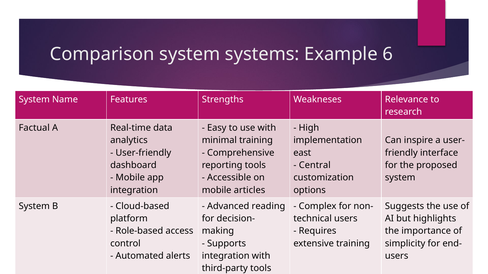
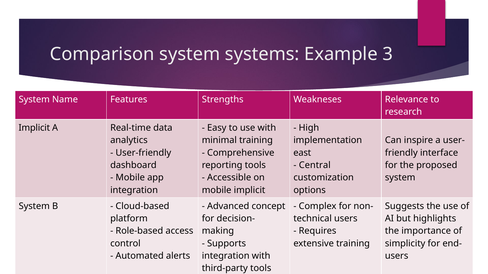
6: 6 -> 3 (388, 54)
Factual: Factual -> Implicit (34, 128)
mobile articles: articles -> implicit (250, 190)
reading: reading -> concept (268, 206)
